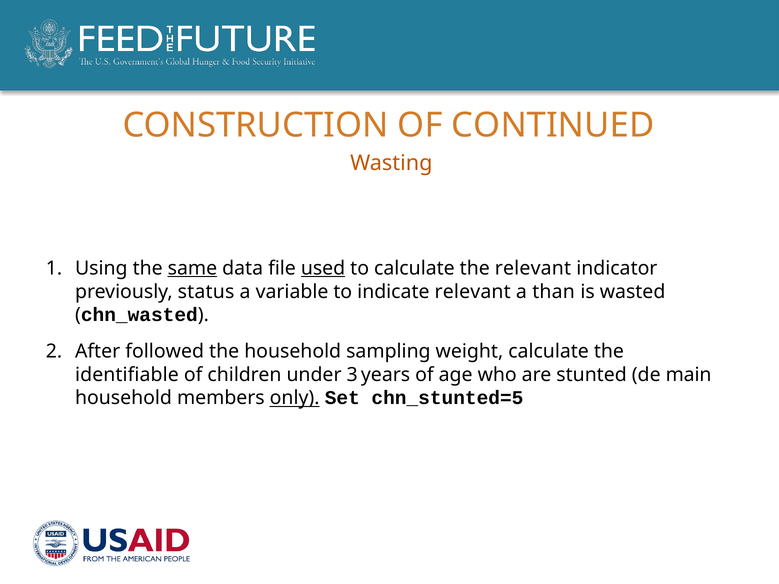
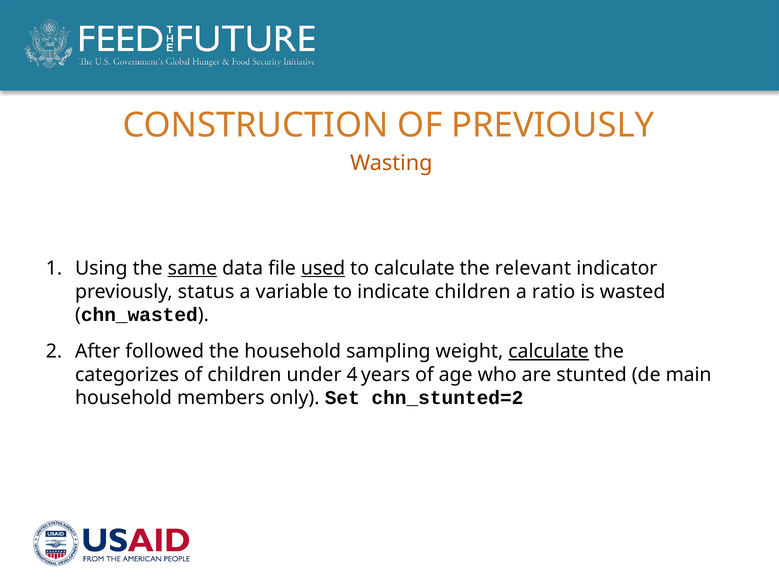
OF CONTINUED: CONTINUED -> PREVIOUSLY (553, 126)
indicate relevant: relevant -> children (473, 292)
than: than -> ratio (554, 292)
calculate underline: none -> present (549, 351)
identifiable: identifiable -> categorizes (127, 375)
3: 3 -> 4 (352, 375)
only underline: present -> none (295, 398)
chn_stunted=5: chn_stunted=5 -> chn_stunted=2 (447, 398)
